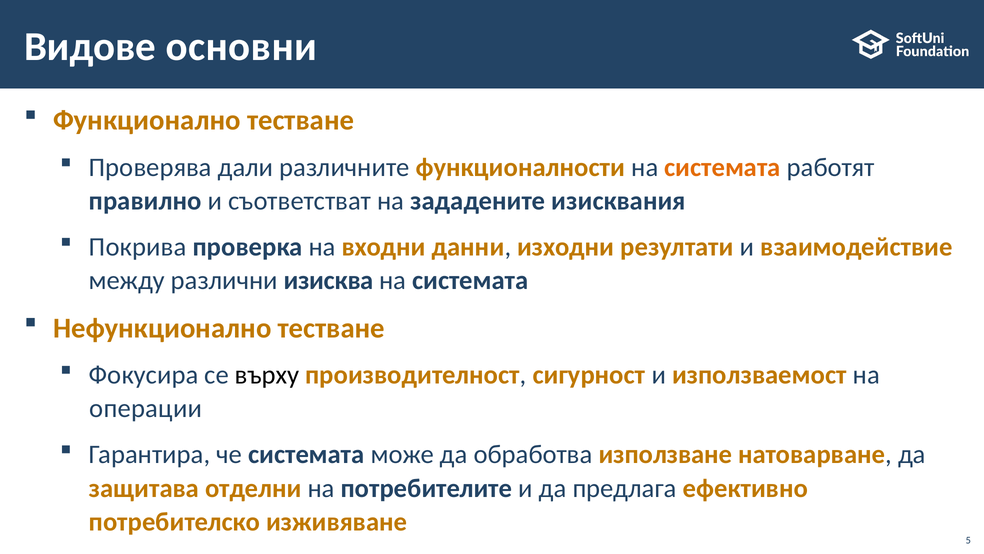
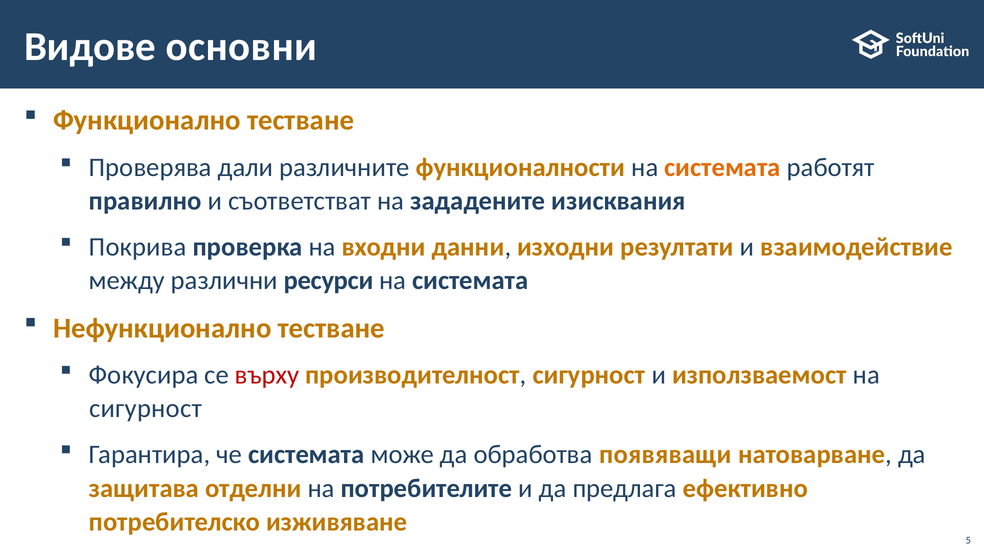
изисква: изисква -> ресурси (329, 280)
върху colour: black -> red (267, 375)
операции: операции -> сигурност (146, 408)
използване: използване -> появяващи (665, 454)
